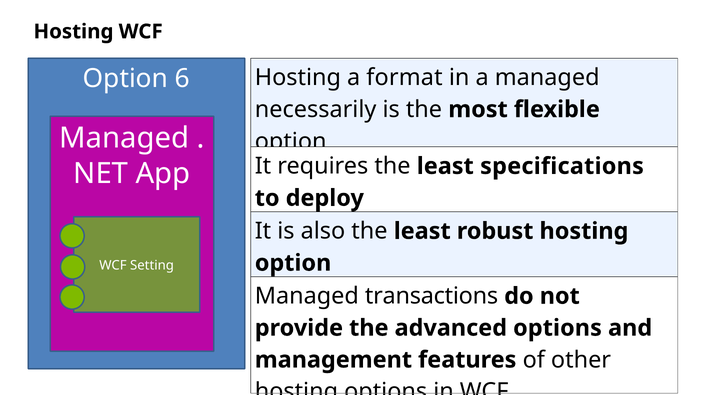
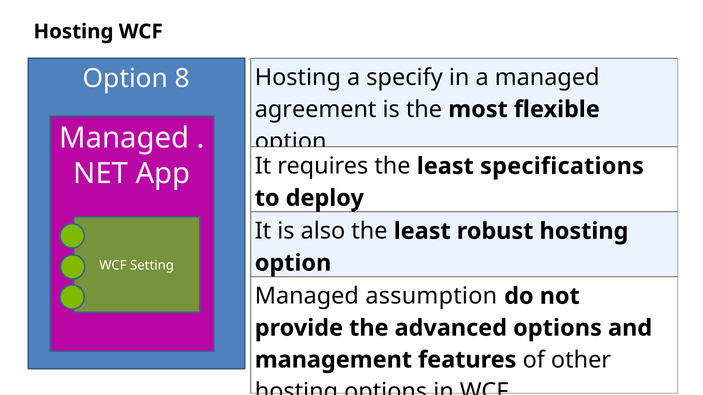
6: 6 -> 8 (183, 78)
format: format -> specify (405, 78)
necessarily: necessarily -> agreement (316, 110)
transactions: transactions -> assumption (431, 296)
